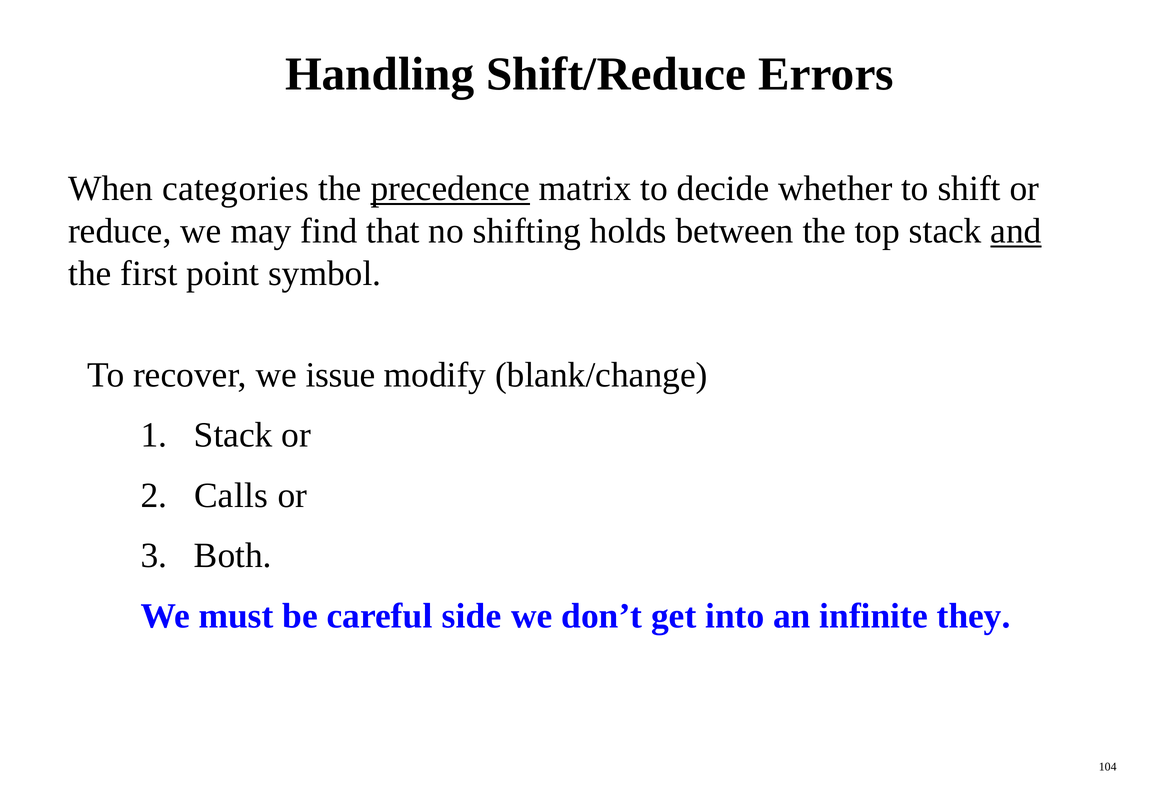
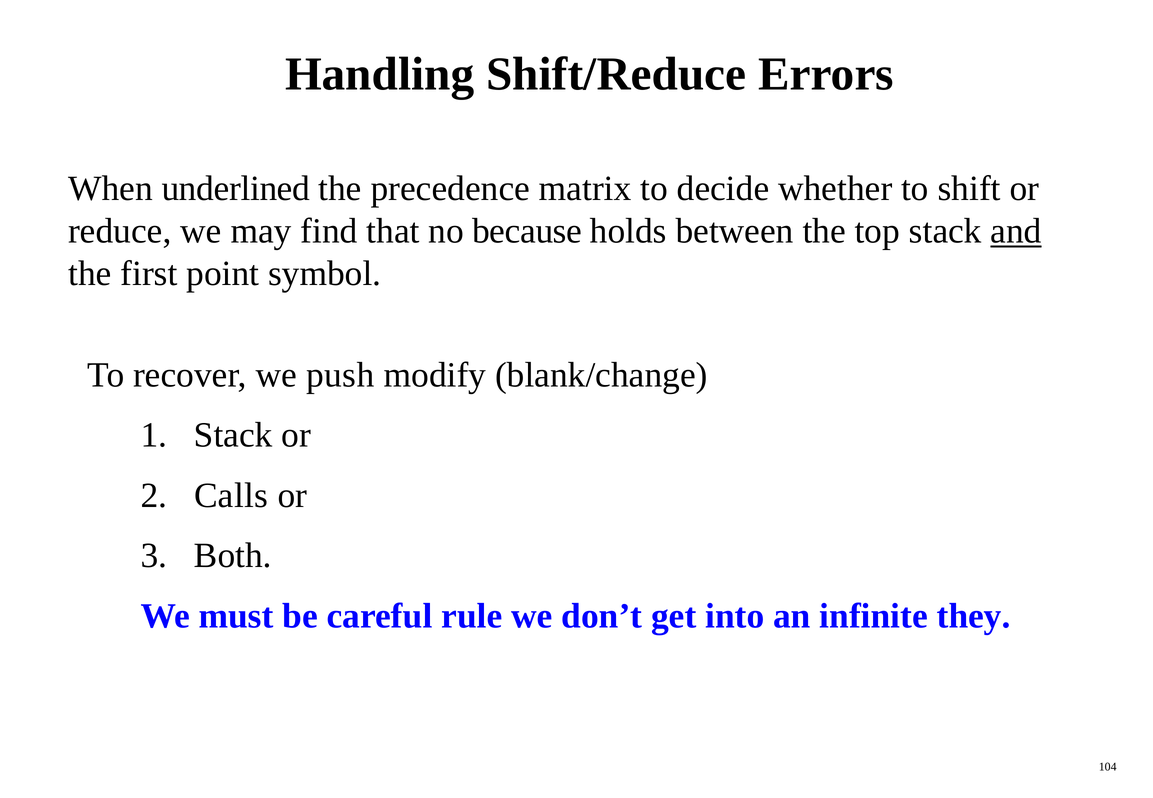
categories: categories -> underlined (236, 189)
precedence underline: present -> none (450, 189)
shifting: shifting -> because (527, 231)
issue: issue -> push (340, 375)
side: side -> rule (472, 616)
